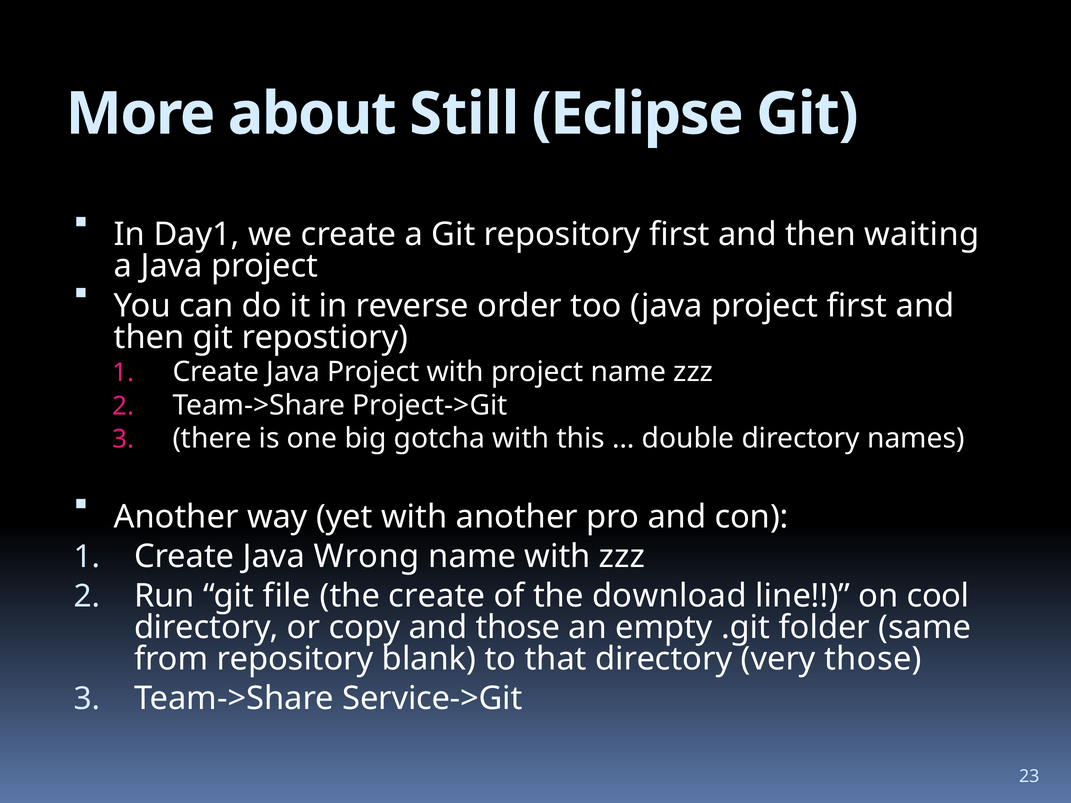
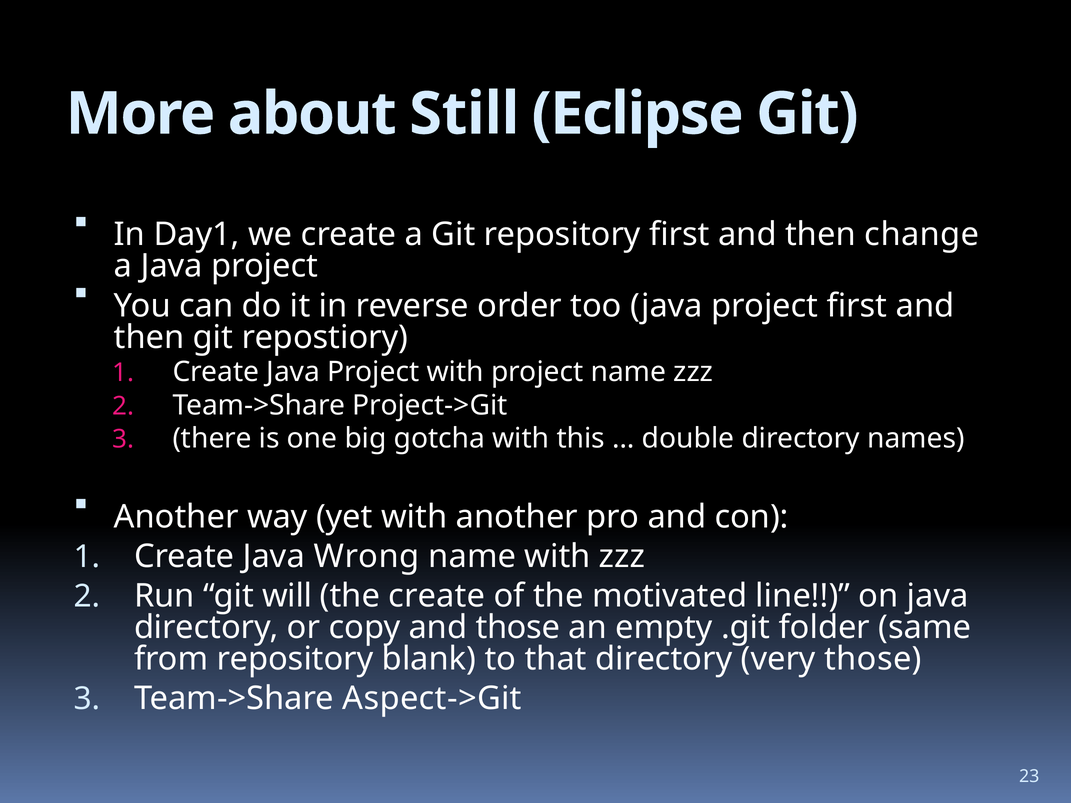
waiting: waiting -> change (922, 235)
file: file -> will (287, 596)
download: download -> motivated (670, 596)
on cool: cool -> java (938, 596)
Service->Git: Service->Git -> Aspect->Git (432, 699)
